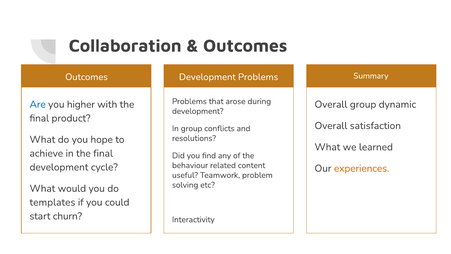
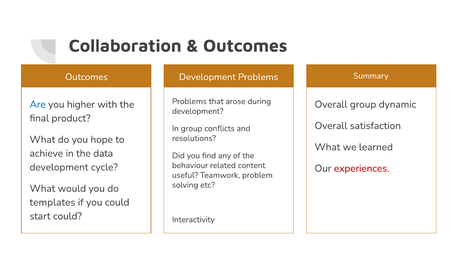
in the final: final -> data (103, 153)
experiences colour: orange -> red (362, 168)
start churn: churn -> could (67, 216)
